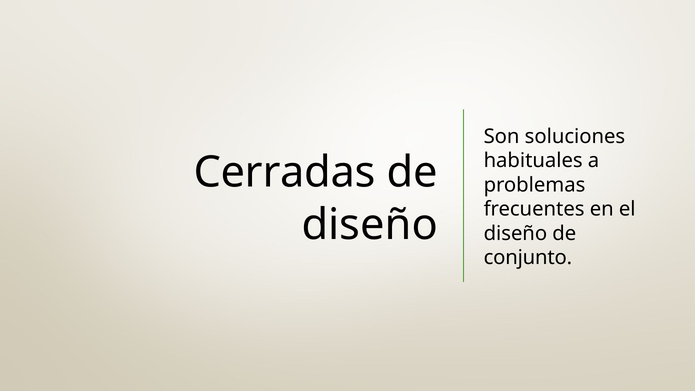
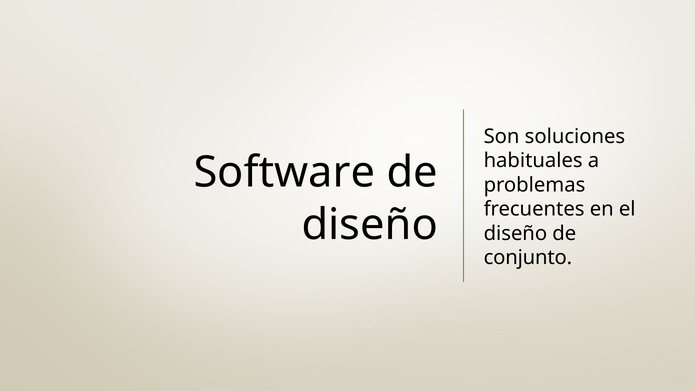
Cerradas: Cerradas -> Software (284, 173)
